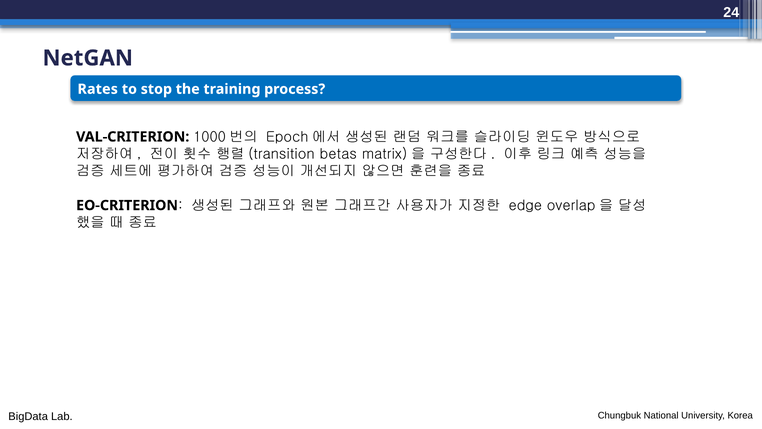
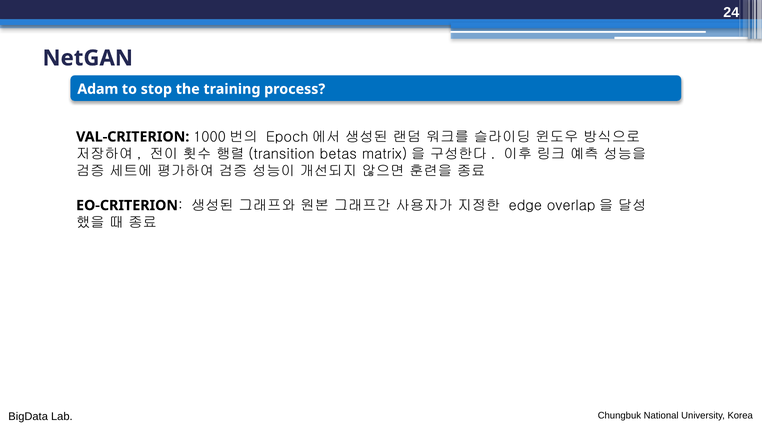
Rates: Rates -> Adam (98, 89)
